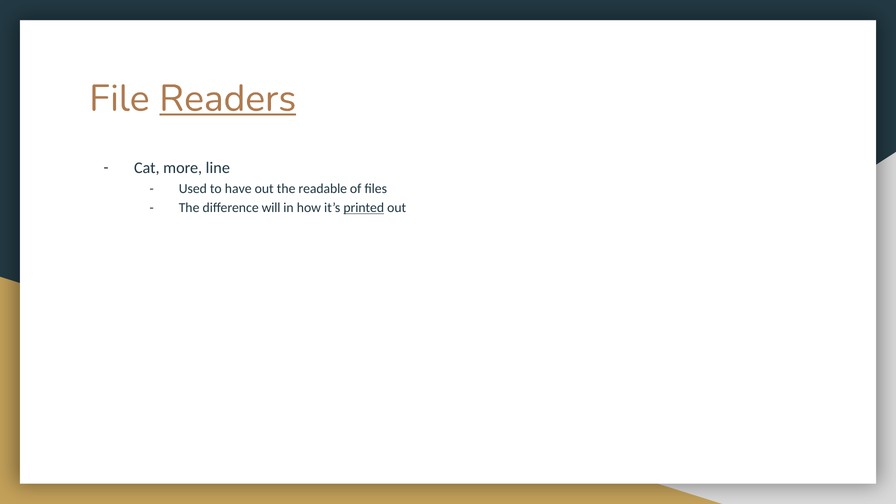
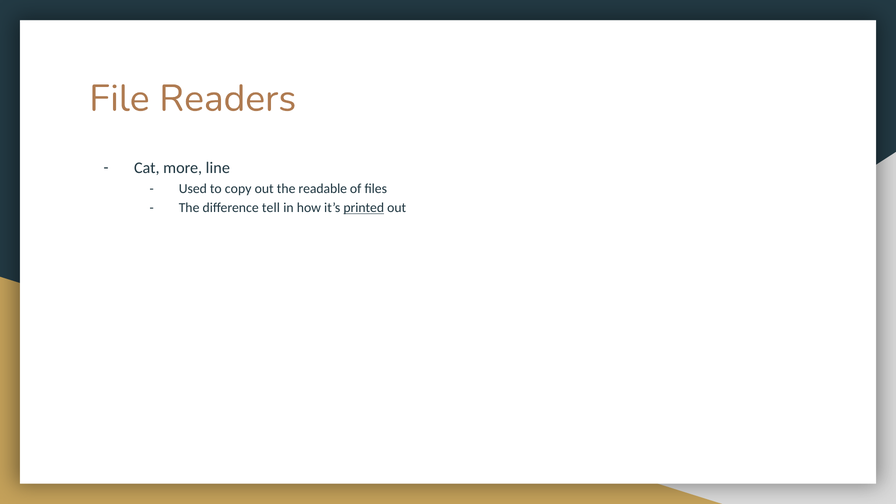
Readers underline: present -> none (228, 98)
have: have -> copy (238, 189)
will: will -> tell (271, 208)
